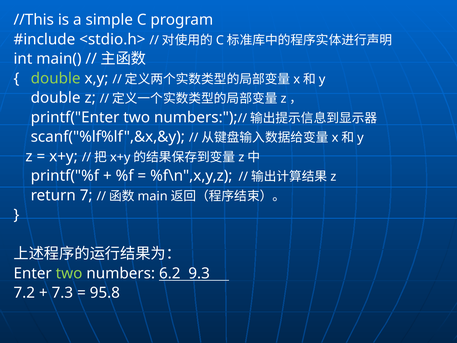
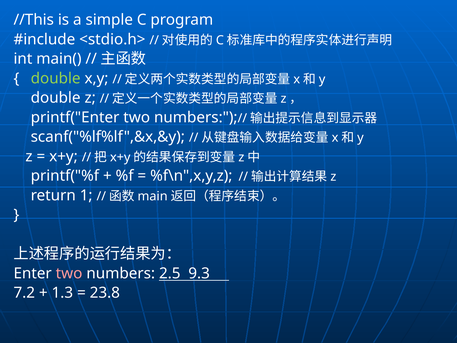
7: 7 -> 1 (86, 195)
two colour: light green -> pink (69, 273)
6.2: 6.2 -> 2.5 (170, 273)
7.3: 7.3 -> 1.3 (62, 293)
95.8: 95.8 -> 23.8 (105, 293)
